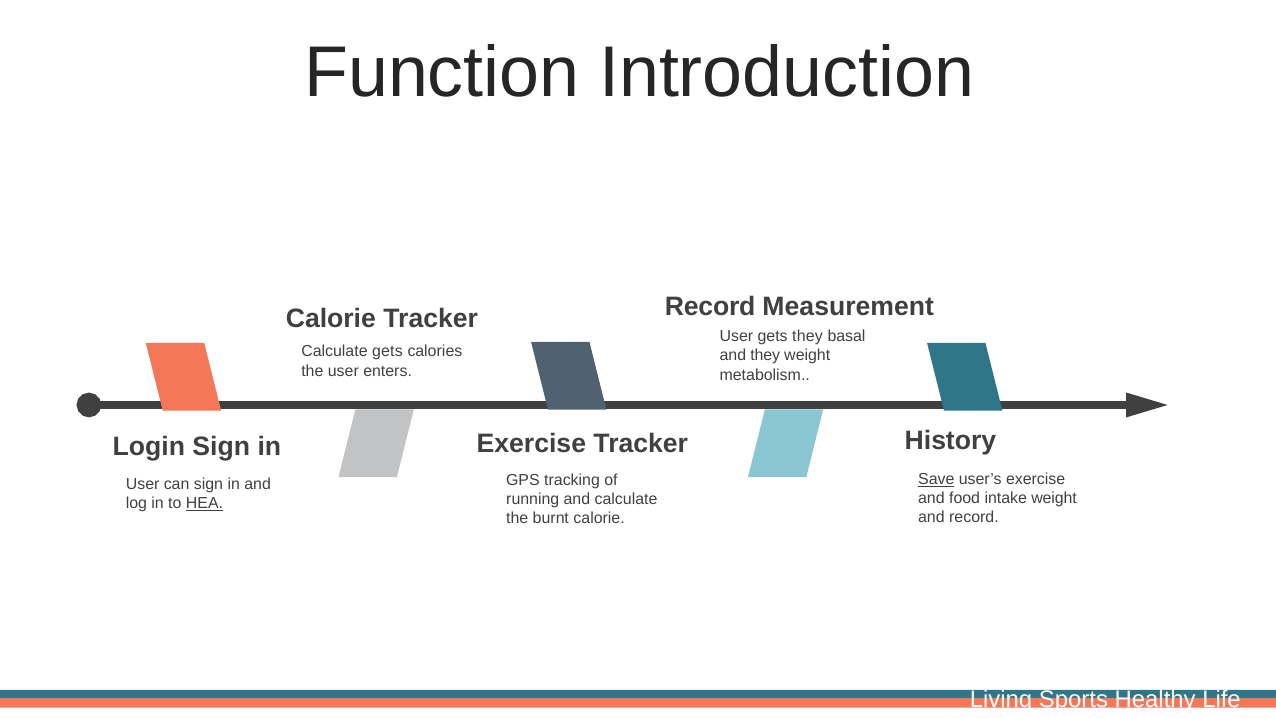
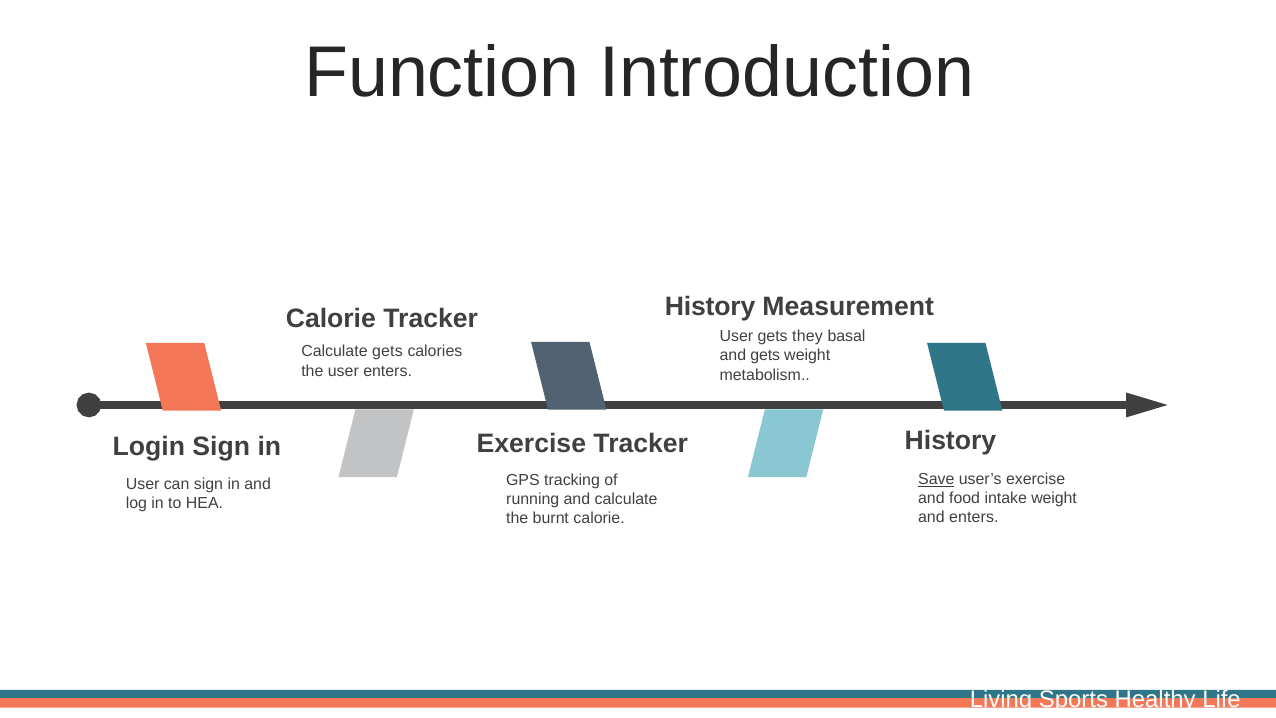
Record: Record -> History (710, 307)
and they: they -> gets (765, 356)
HEA underline: present -> none (205, 503)
and record: record -> enters (974, 517)
